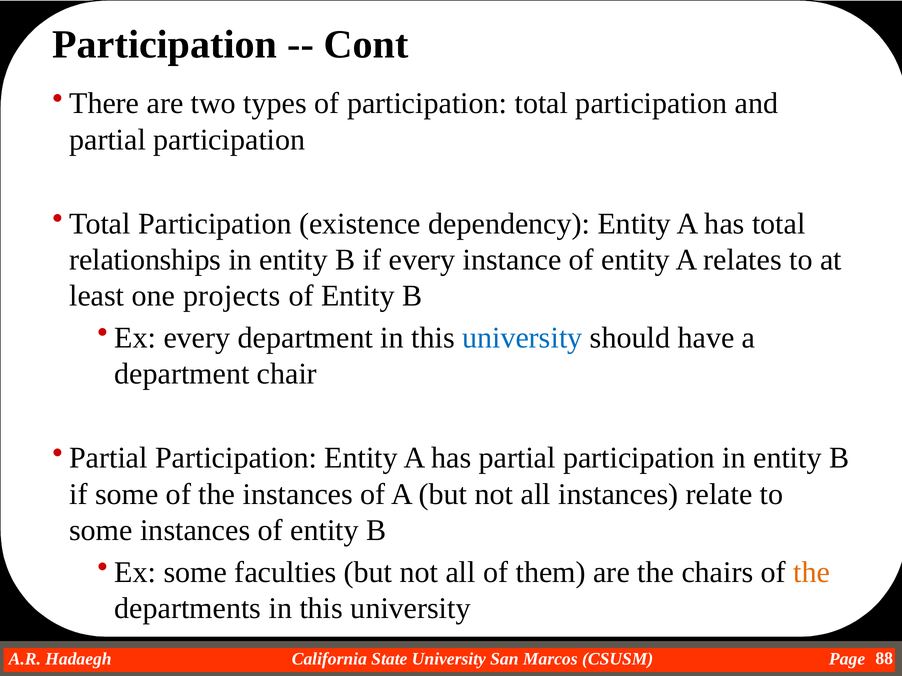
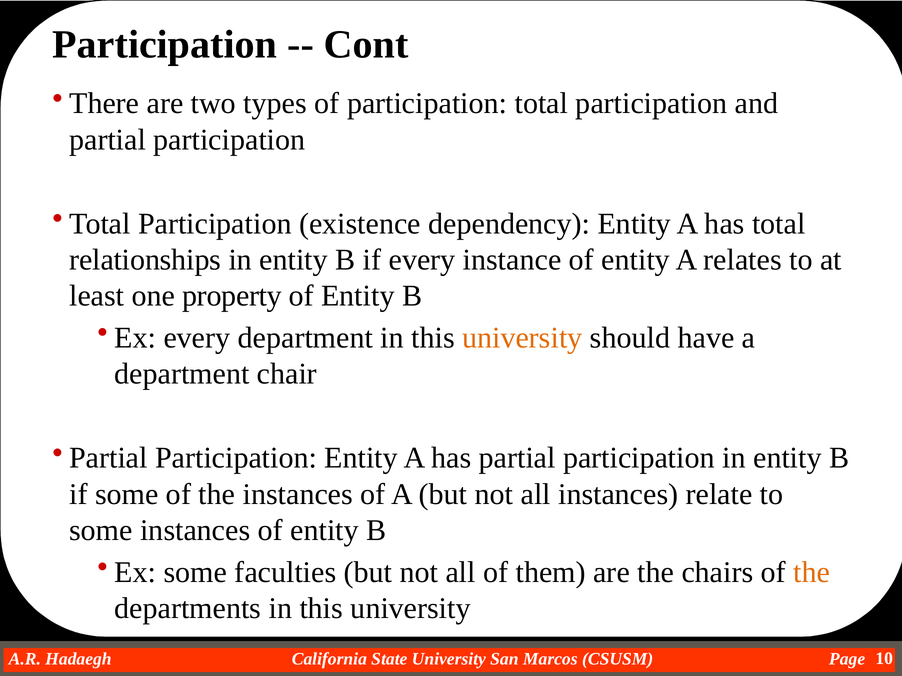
projects: projects -> property (232, 296)
university colour: blue -> orange (522, 338)
88: 88 -> 10 (884, 659)
